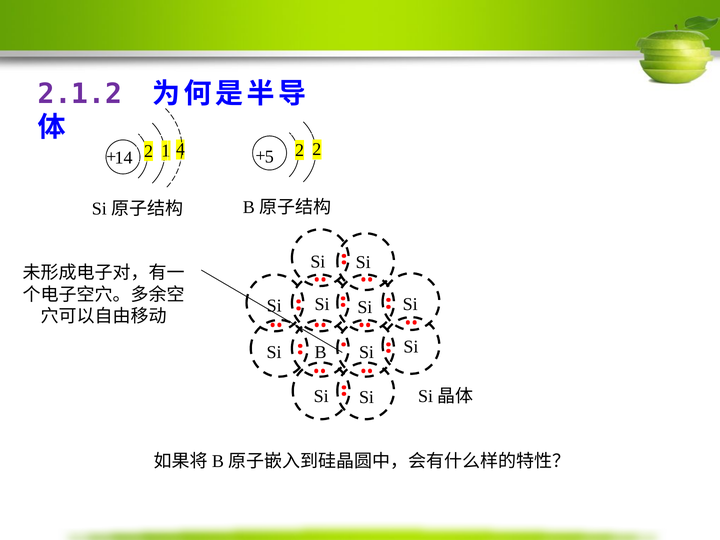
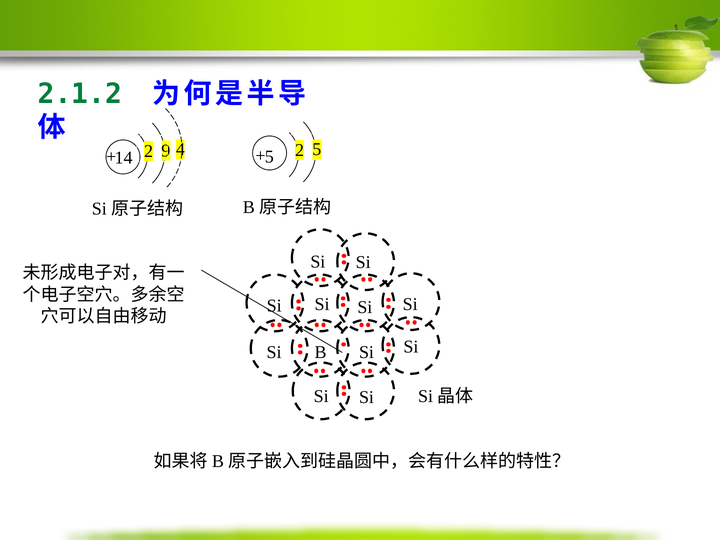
2.1.2 colour: purple -> green (80, 94)
5 2: 2 -> 5 (317, 150)
1: 1 -> 9 (166, 151)
